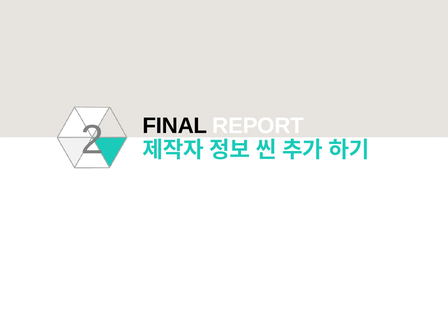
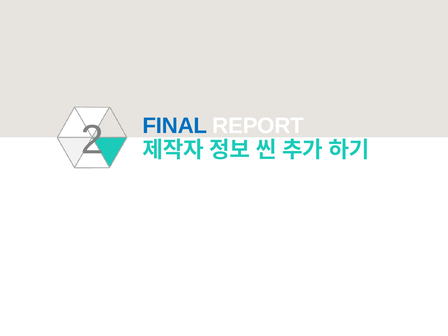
FINAL colour: black -> blue (175, 126)
